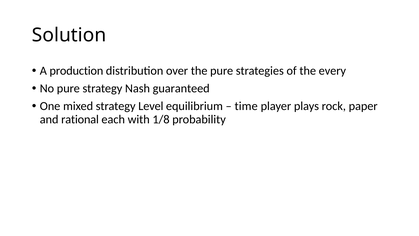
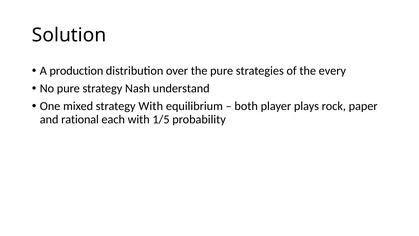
guaranteed: guaranteed -> understand (181, 88)
strategy Level: Level -> With (151, 106)
time: time -> both (246, 106)
1/8: 1/8 -> 1/5 (161, 119)
